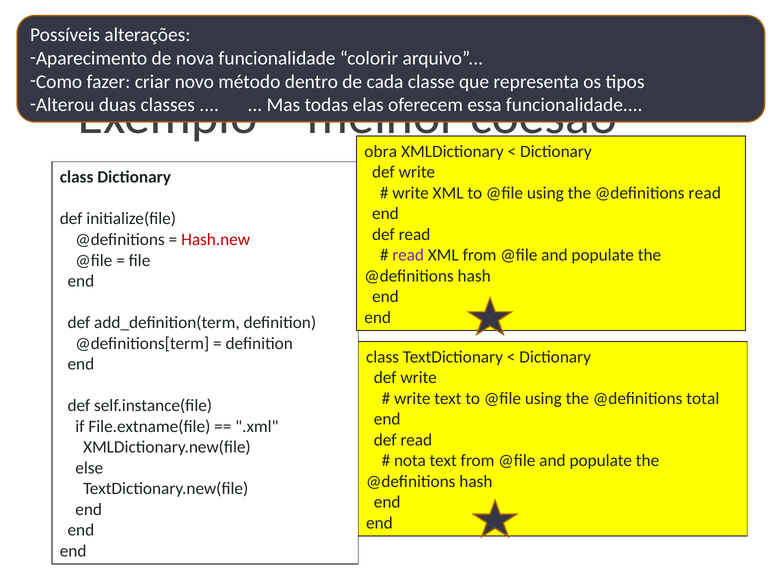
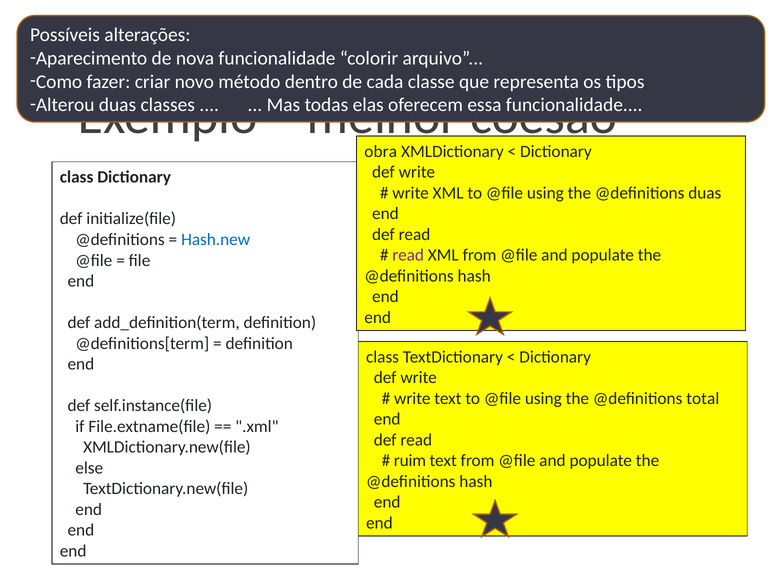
@definitions read: read -> duas (705, 193)
Hash.new colour: red -> blue (216, 239)
nota: nota -> ruim (410, 460)
